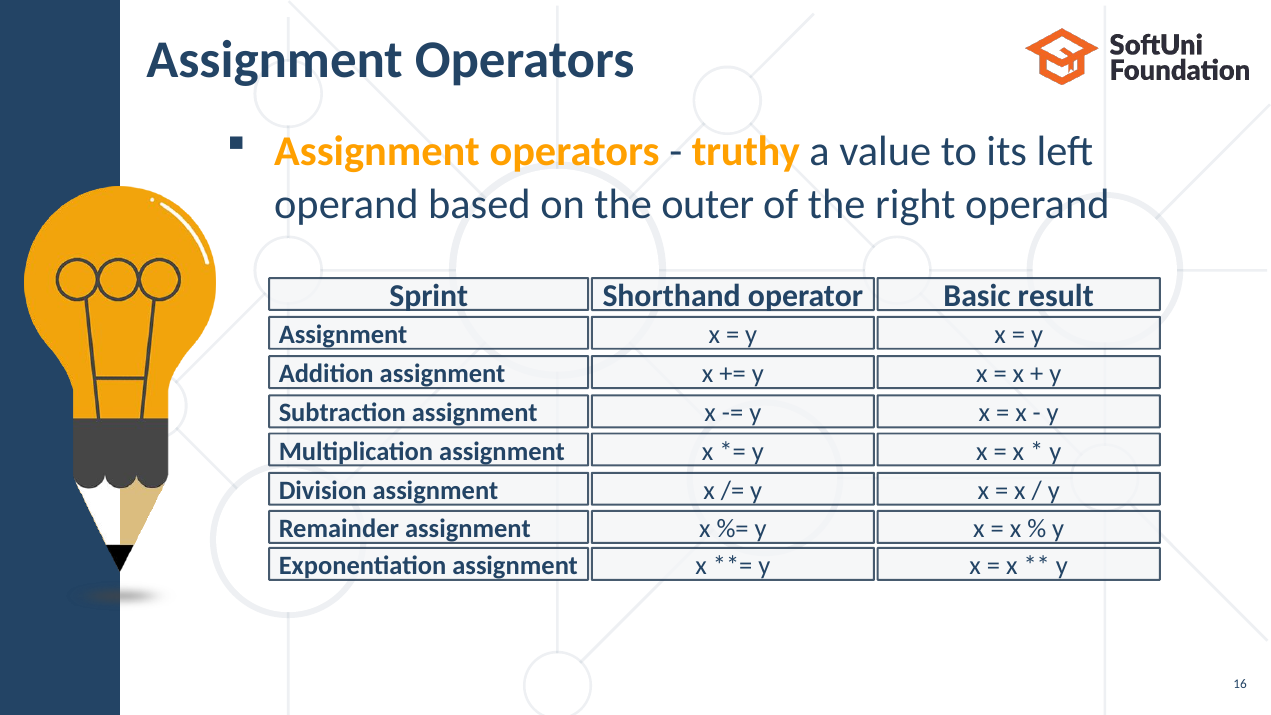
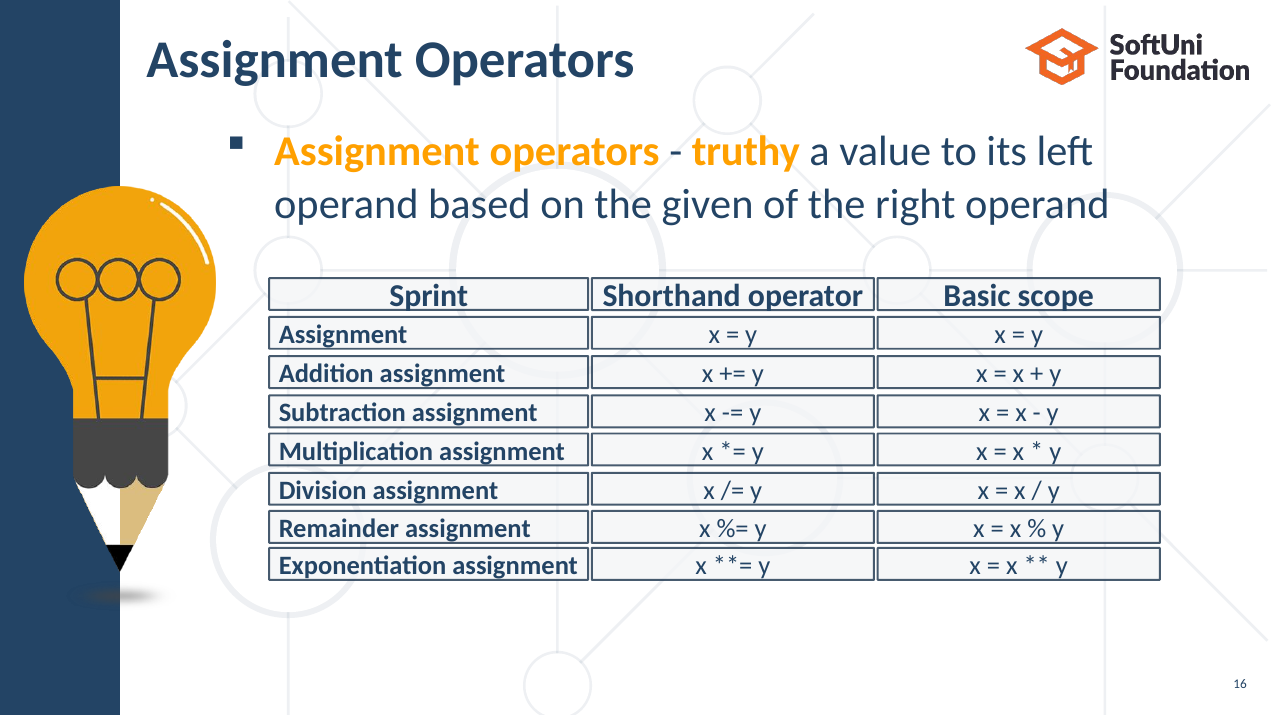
outer: outer -> given (708, 205)
result: result -> scope (1056, 296)
